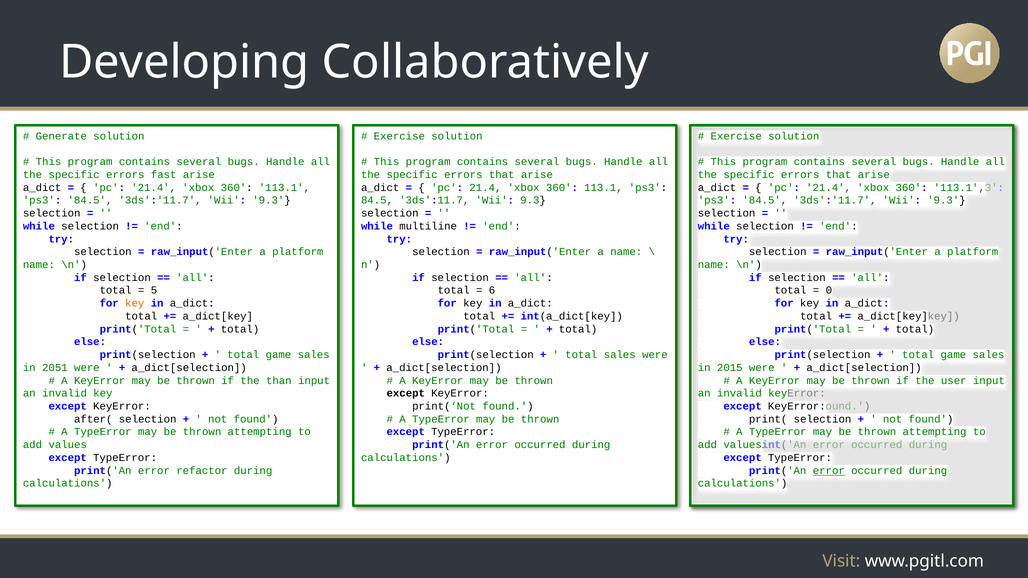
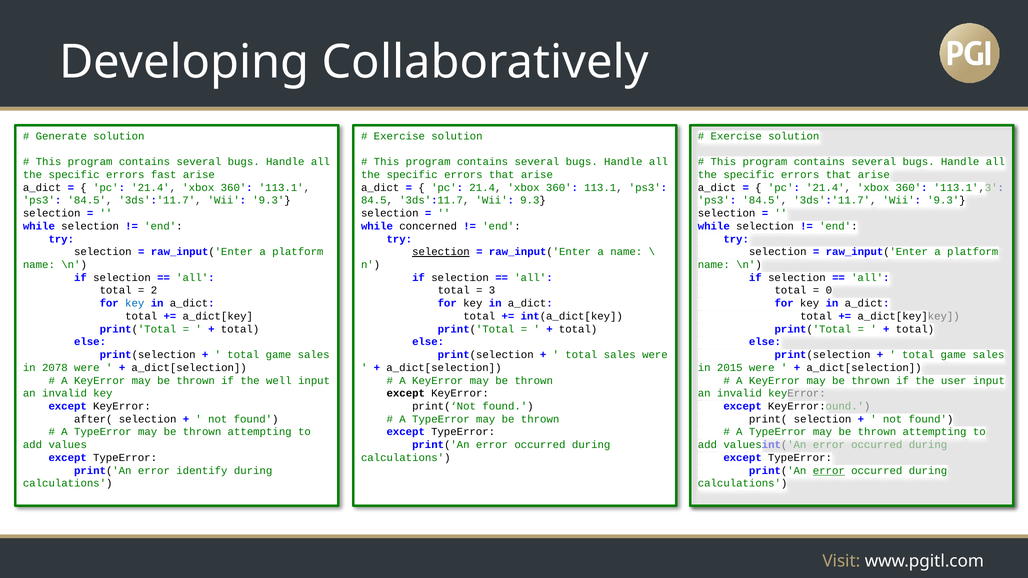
multiline: multiline -> concerned (428, 226)
selection underline: none -> present (441, 252)
5: 5 -> 2 (154, 291)
6: 6 -> 3 (492, 291)
key colour: orange -> blue (135, 303)
2051: 2051 -> 2078 (55, 368)
than: than -> well (279, 381)
refactor: refactor -> identify (202, 471)
